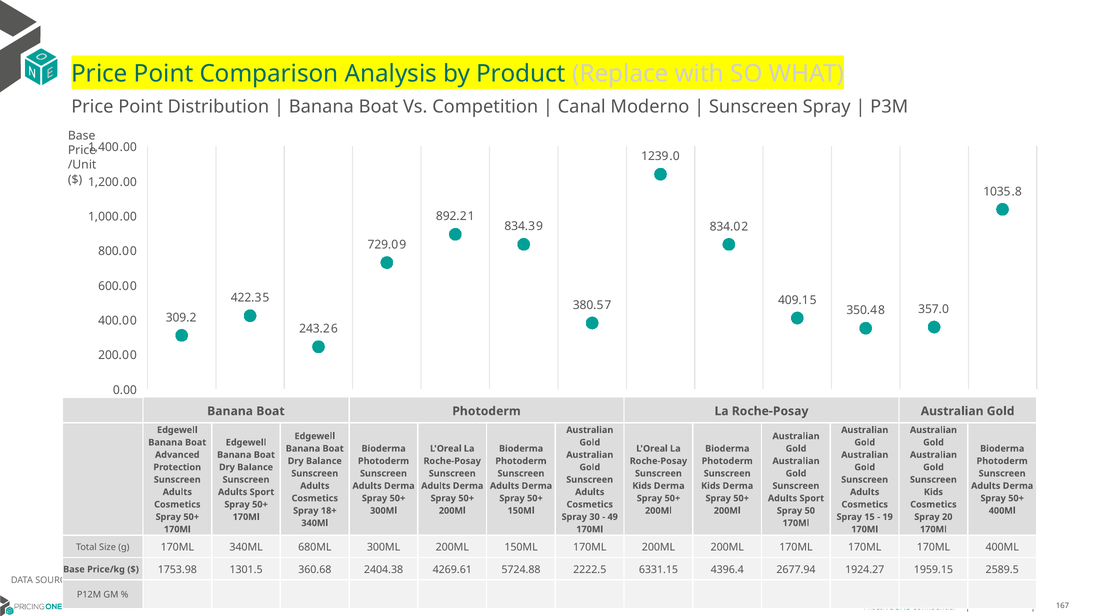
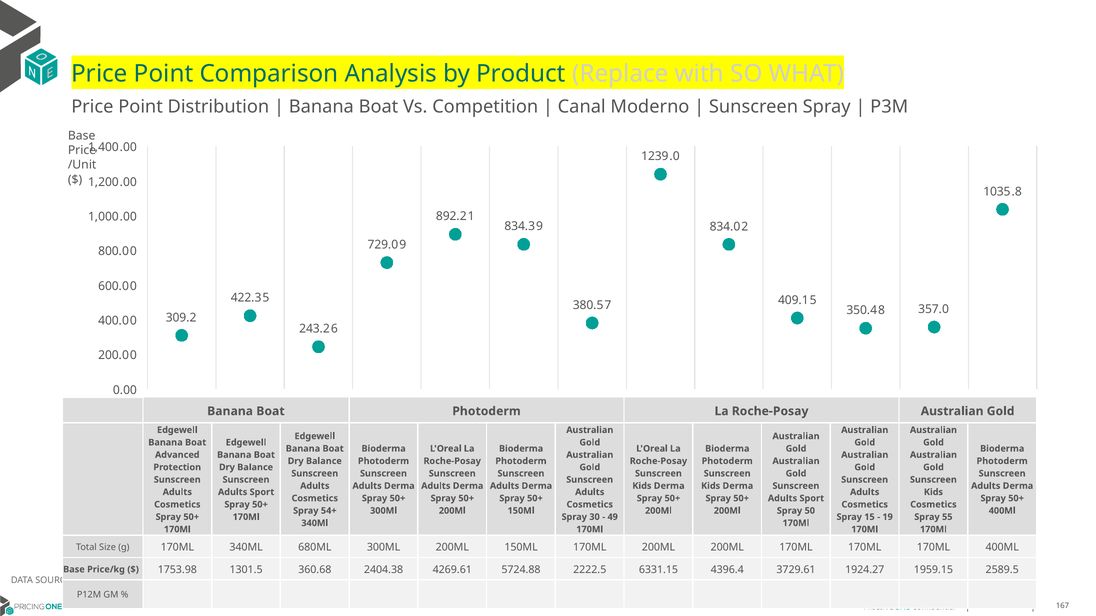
18+: 18+ -> 54+ (329, 511)
20: 20 -> 55 (947, 517)
2677.94: 2677.94 -> 3729.61 (796, 570)
